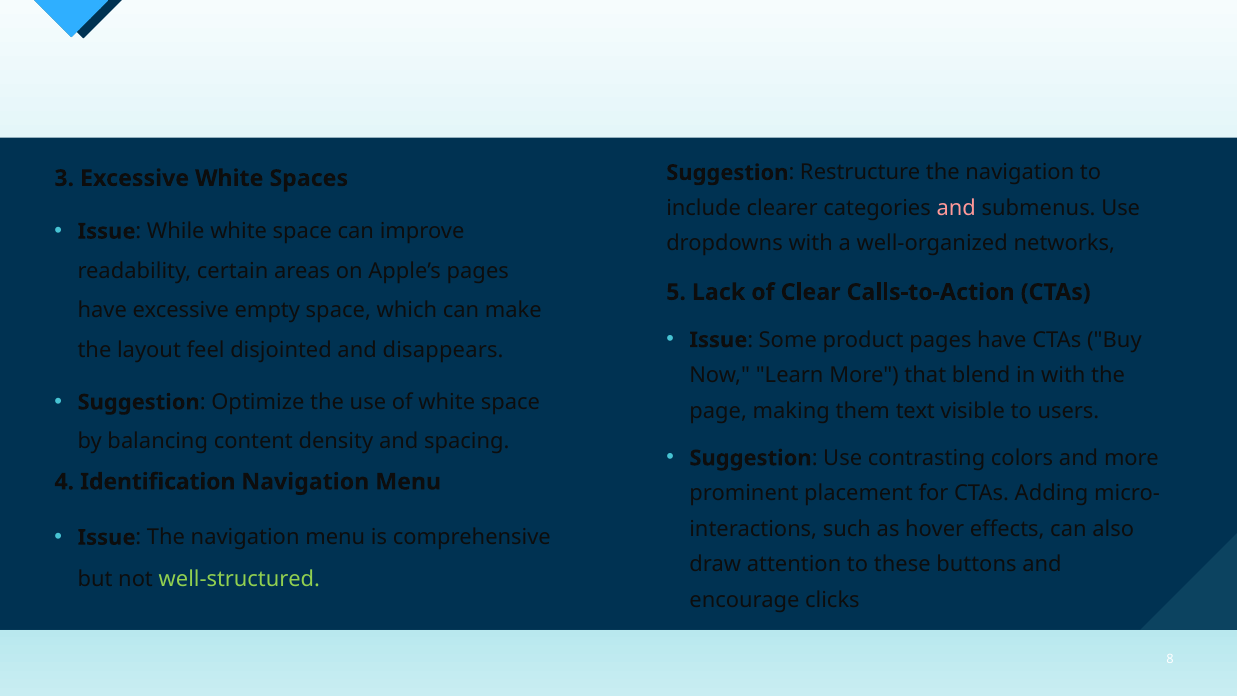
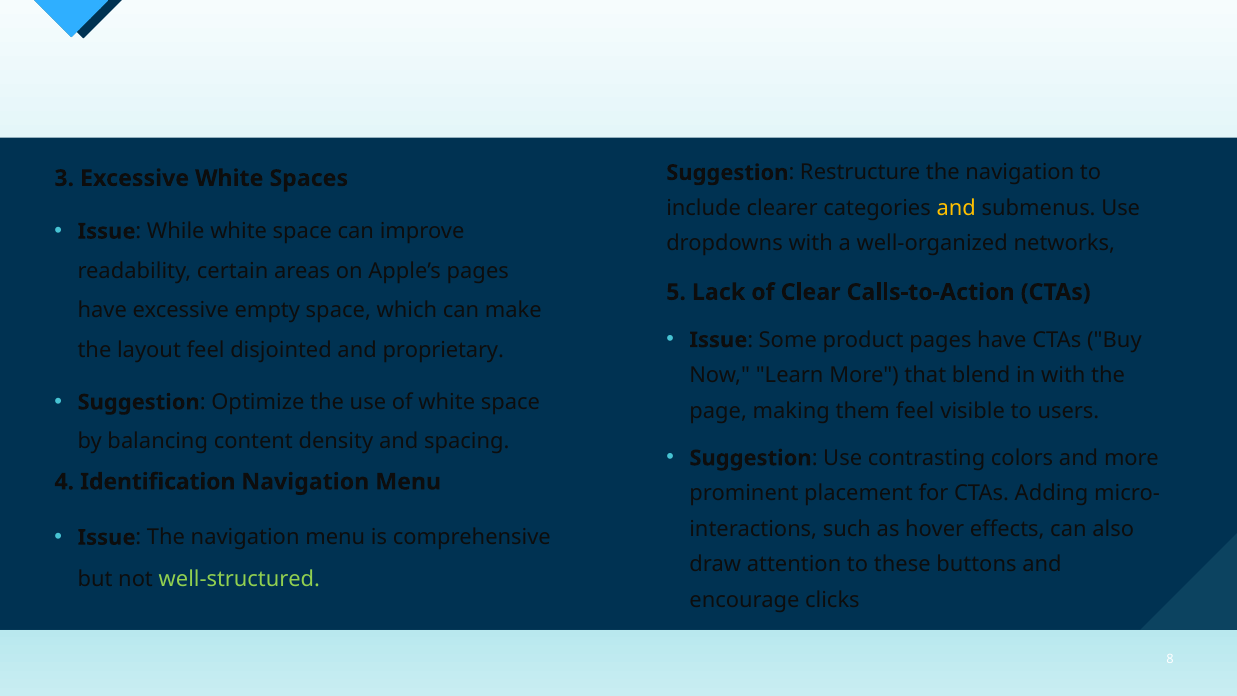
and colour: pink -> yellow (956, 208)
disappears: disappears -> proprietary (443, 350)
them text: text -> feel (915, 411)
